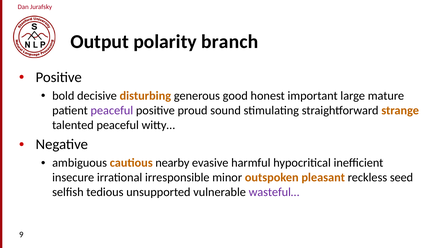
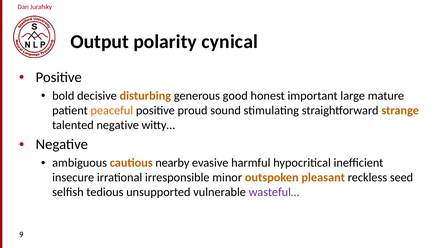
branch: branch -> cynical (230, 42)
peaceful colour: purple -> orange (112, 110)
talented peaceful: peaceful -> negative (118, 125)
